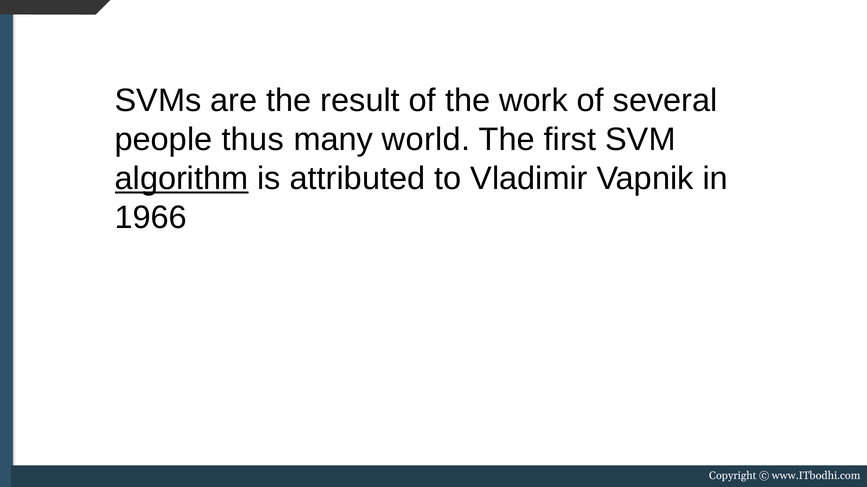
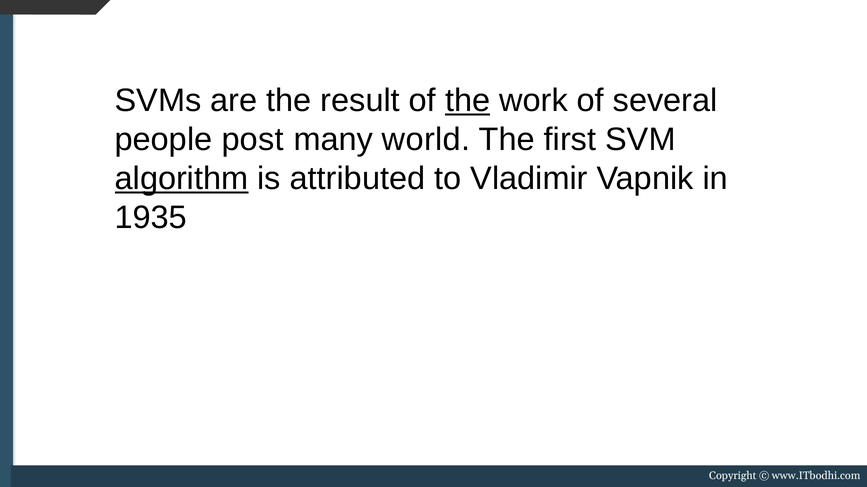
the underline: none -> present (468, 101)
thus: thus -> post (253, 140)
1966: 1966 -> 1935 (151, 218)
